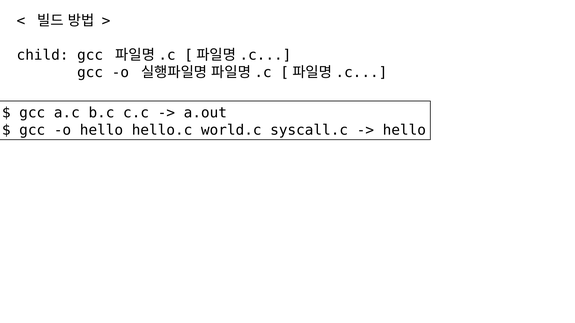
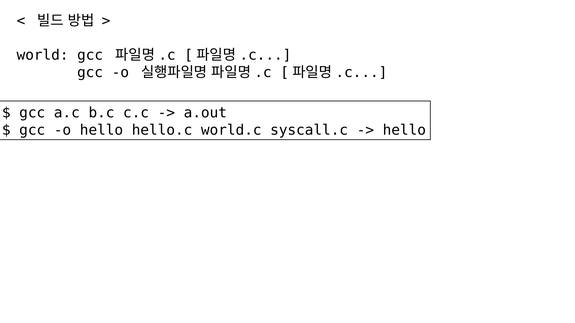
child: child -> world (43, 55)
